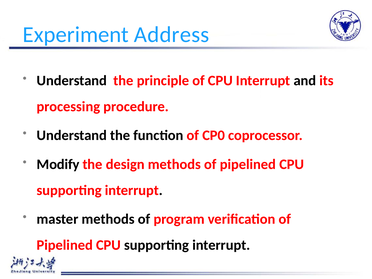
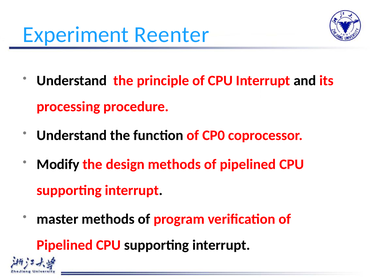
Address: Address -> Reenter (172, 35)
